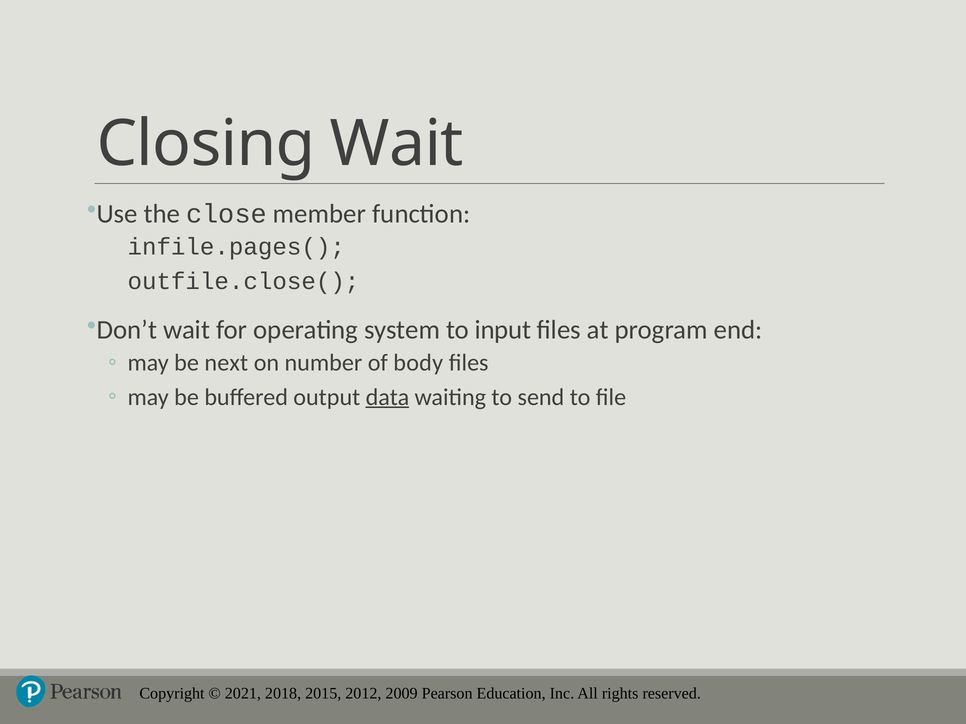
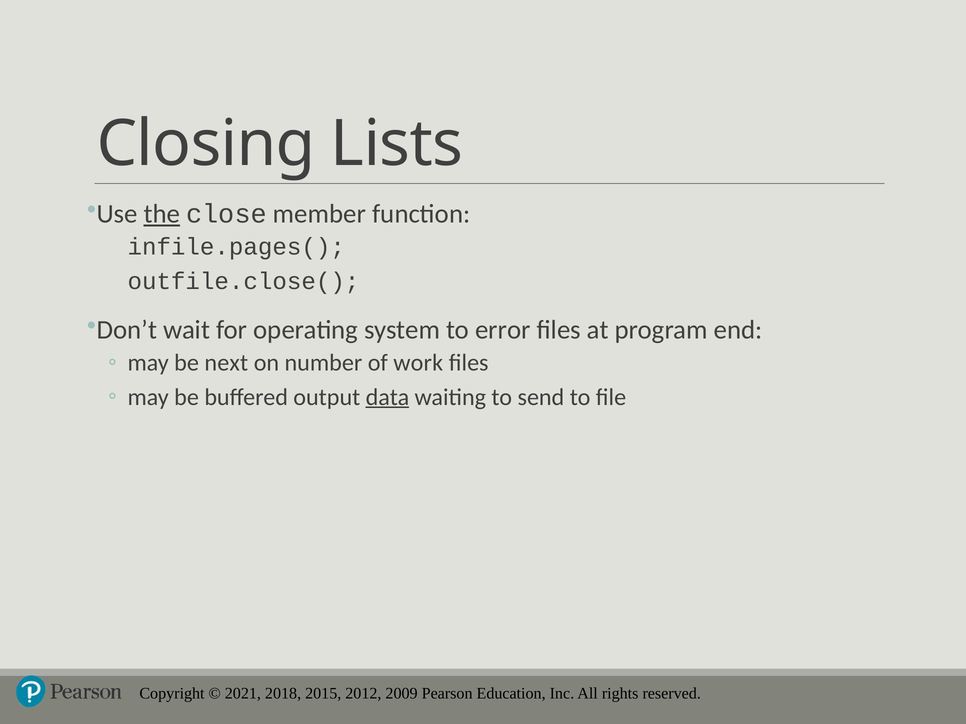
Closing Wait: Wait -> Lists (397, 144)
the underline: none -> present (162, 214)
input: input -> error (503, 330)
body: body -> work (418, 363)
